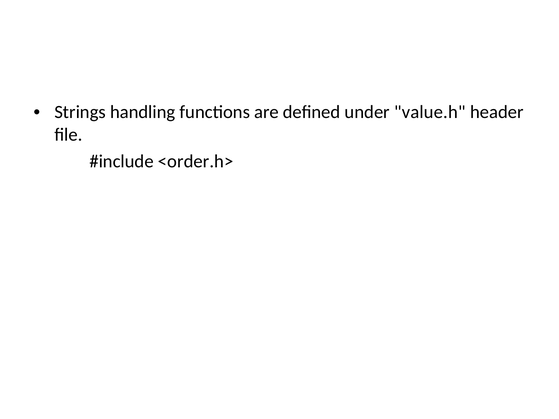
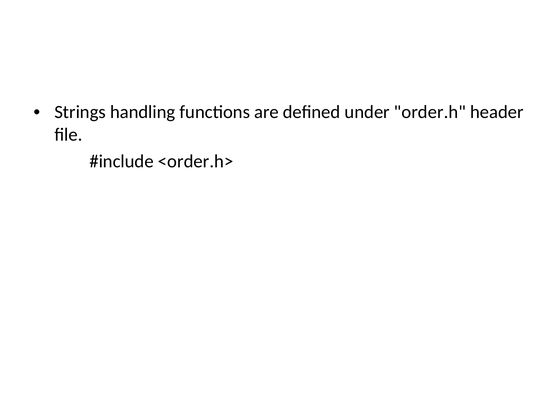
value.h: value.h -> order.h (430, 112)
